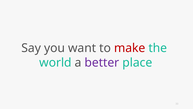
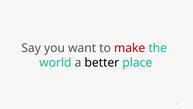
better colour: purple -> black (102, 62)
